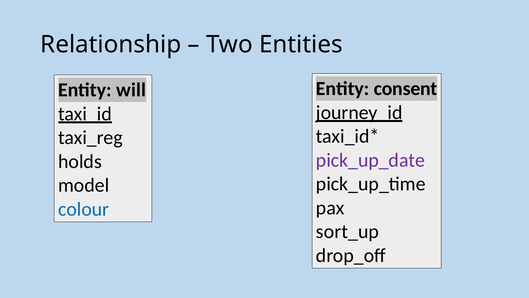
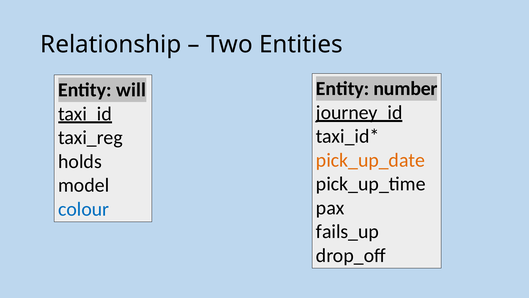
consent: consent -> number (406, 89)
pick_up_date colour: purple -> orange (370, 160)
sort_up: sort_up -> fails_up (347, 231)
